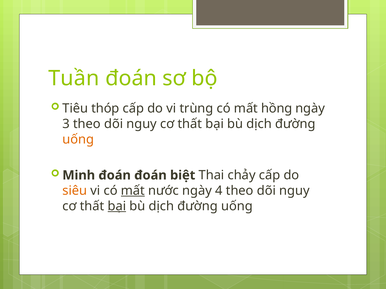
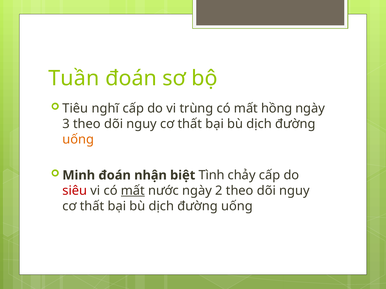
thóp: thóp -> nghĩ (105, 109)
đoán đoán: đoán -> nhận (151, 176)
Thai: Thai -> Tình (212, 176)
siêu colour: orange -> red (75, 191)
4: 4 -> 2 (219, 191)
bại underline: present -> none (117, 206)
